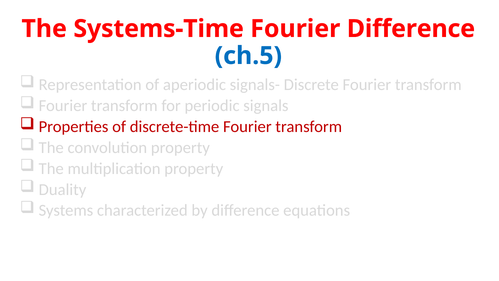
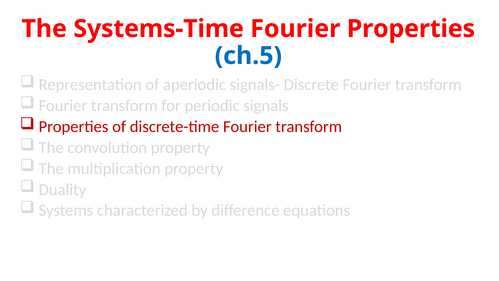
Fourier Difference: Difference -> Properties (411, 29)
